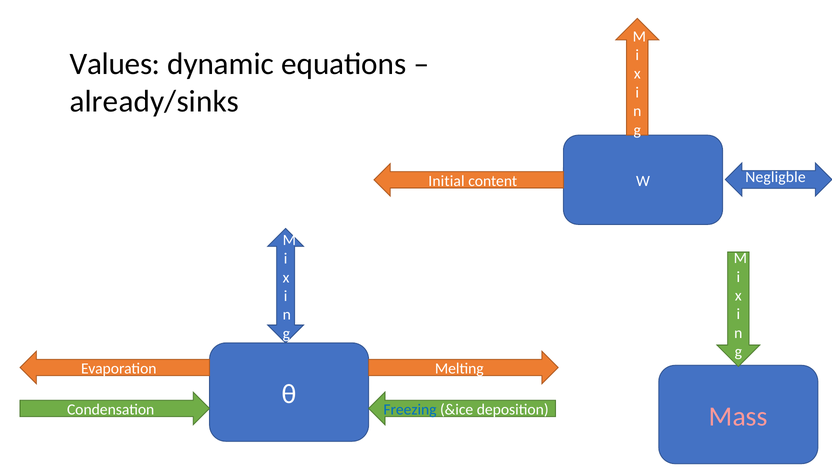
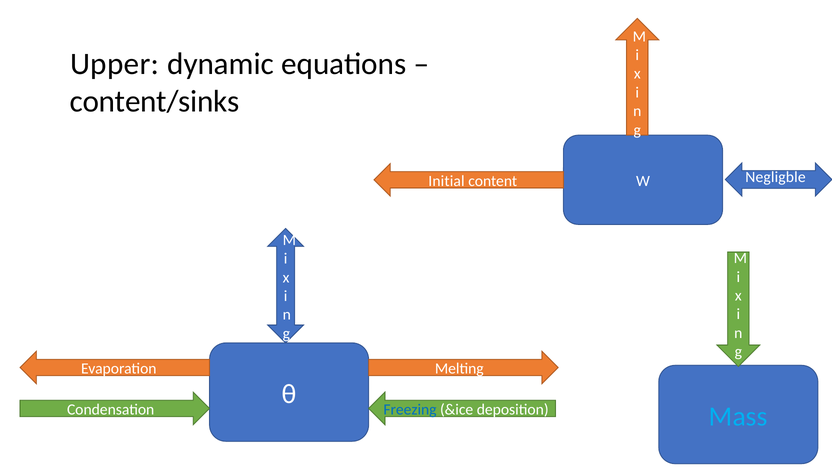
Values: Values -> Upper (115, 64)
already/sinks: already/sinks -> content/sinks (155, 101)
Mass colour: pink -> light blue (738, 416)
